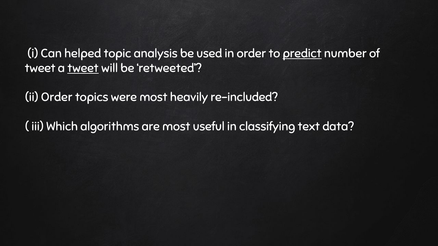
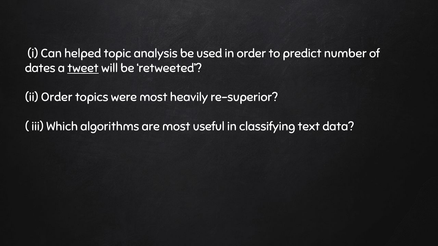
predict underline: present -> none (302, 54)
tweet: tweet -> dates (40, 68)
re-included: re-included -> re-superior (244, 97)
